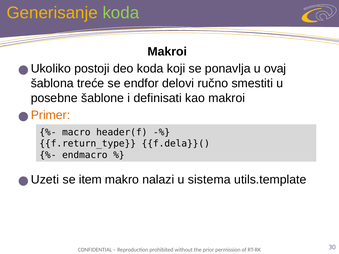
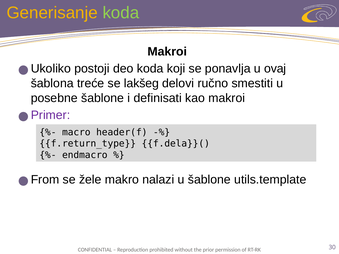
endfor: endfor -> lakšeg (141, 83)
Primer colour: orange -> purple (50, 115)
Uzeti: Uzeti -> From (45, 180)
item: item -> žele (90, 180)
u sistema: sistema -> šablone (209, 180)
